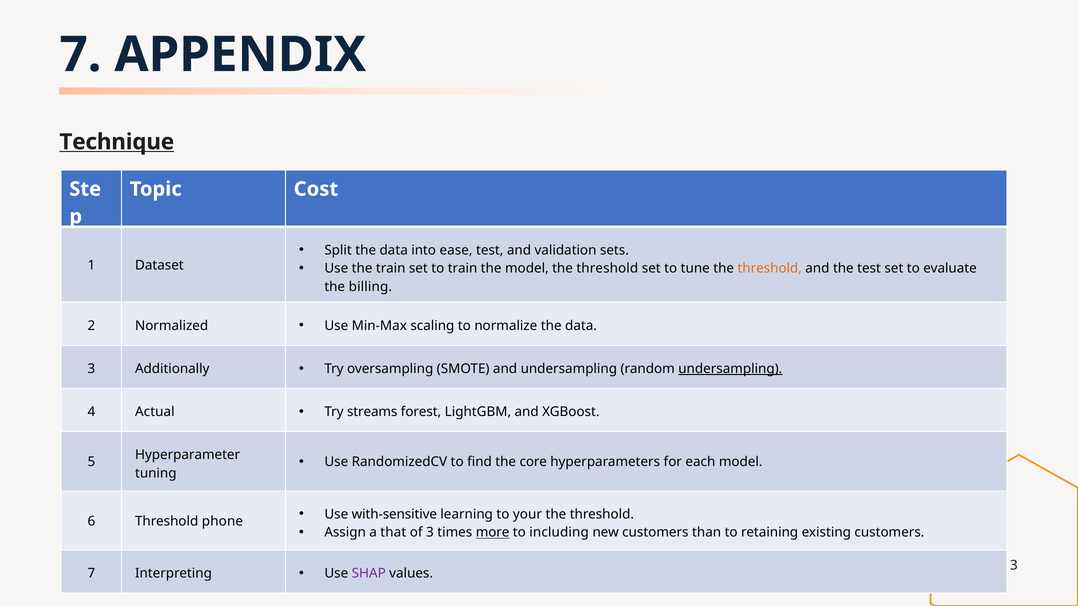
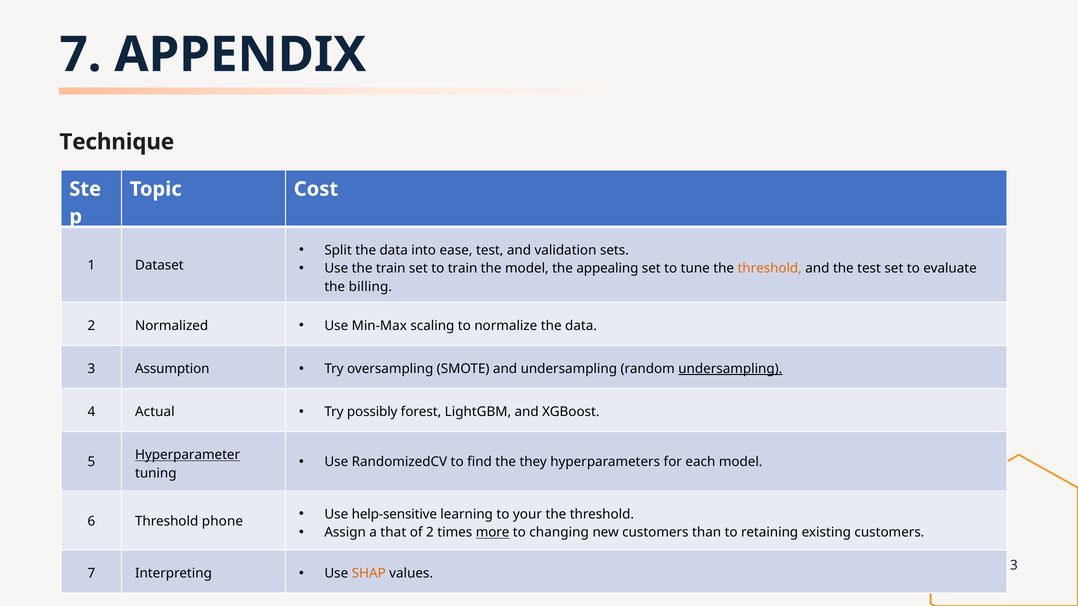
Technique underline: present -> none (117, 142)
model the threshold: threshold -> appealing (607, 269)
Additionally: Additionally -> Assumption (172, 369)
streams: streams -> possibly (372, 412)
Hyperparameter underline: none -> present (188, 455)
core: core -> they (533, 462)
with-sensitive: with-sensitive -> help-sensitive (394, 514)
of 3: 3 -> 2 (430, 533)
including: including -> changing (559, 533)
SHAP colour: purple -> orange (369, 574)
